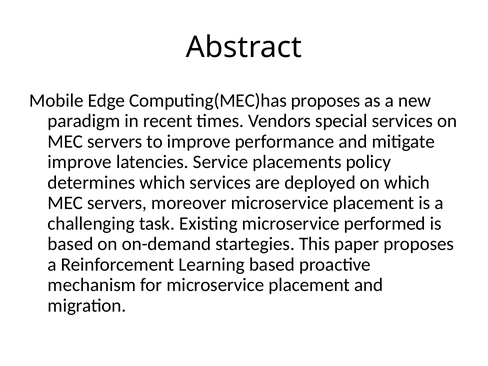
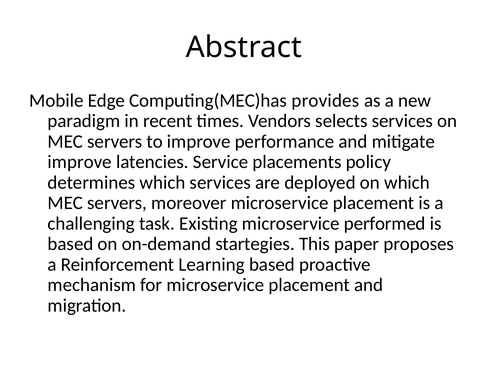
Computing(MEC)has proposes: proposes -> provides (325, 101)
special: special -> selects (341, 121)
